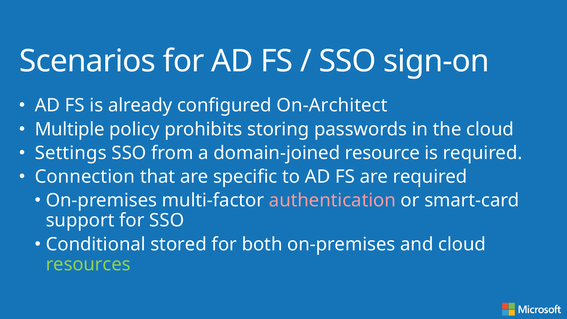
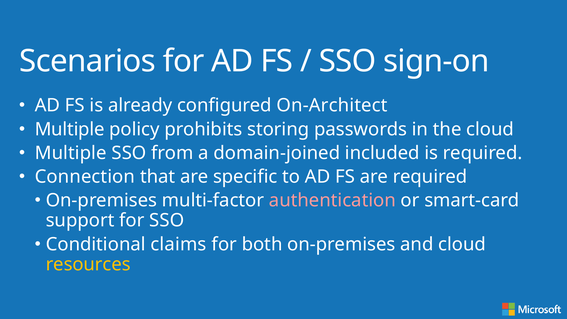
Settings: Settings -> Multiple (71, 153)
resource: resource -> included (382, 153)
stored: stored -> claims (179, 244)
resources colour: light green -> yellow (88, 264)
